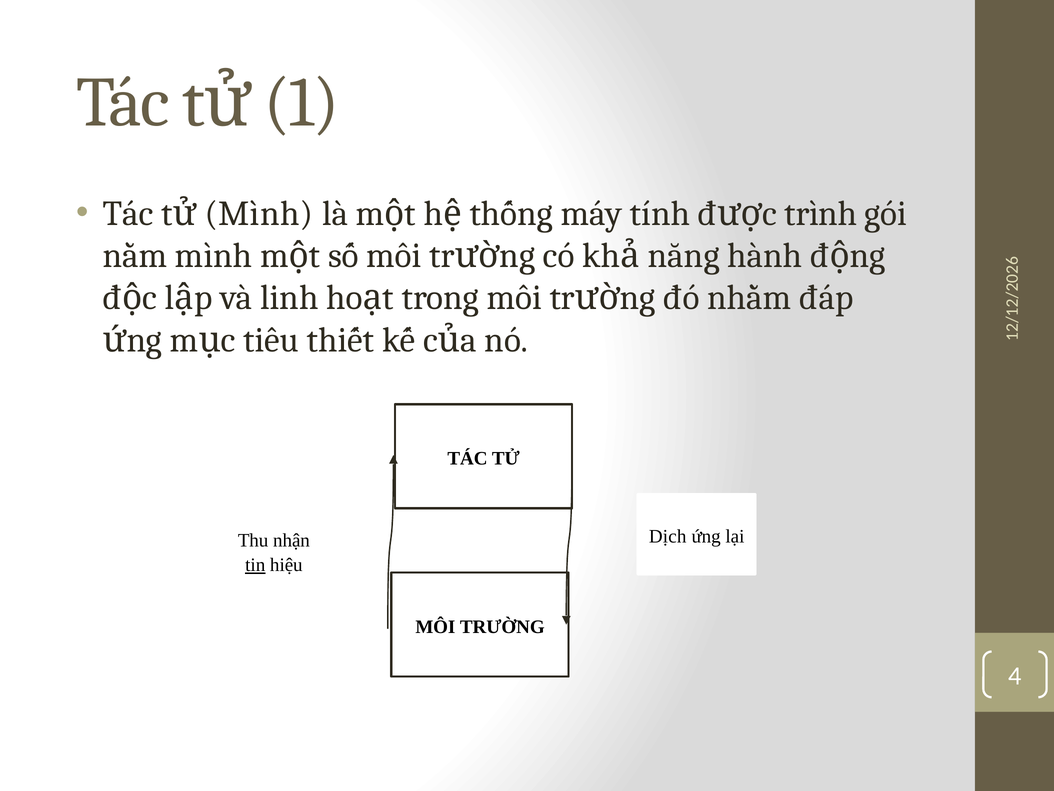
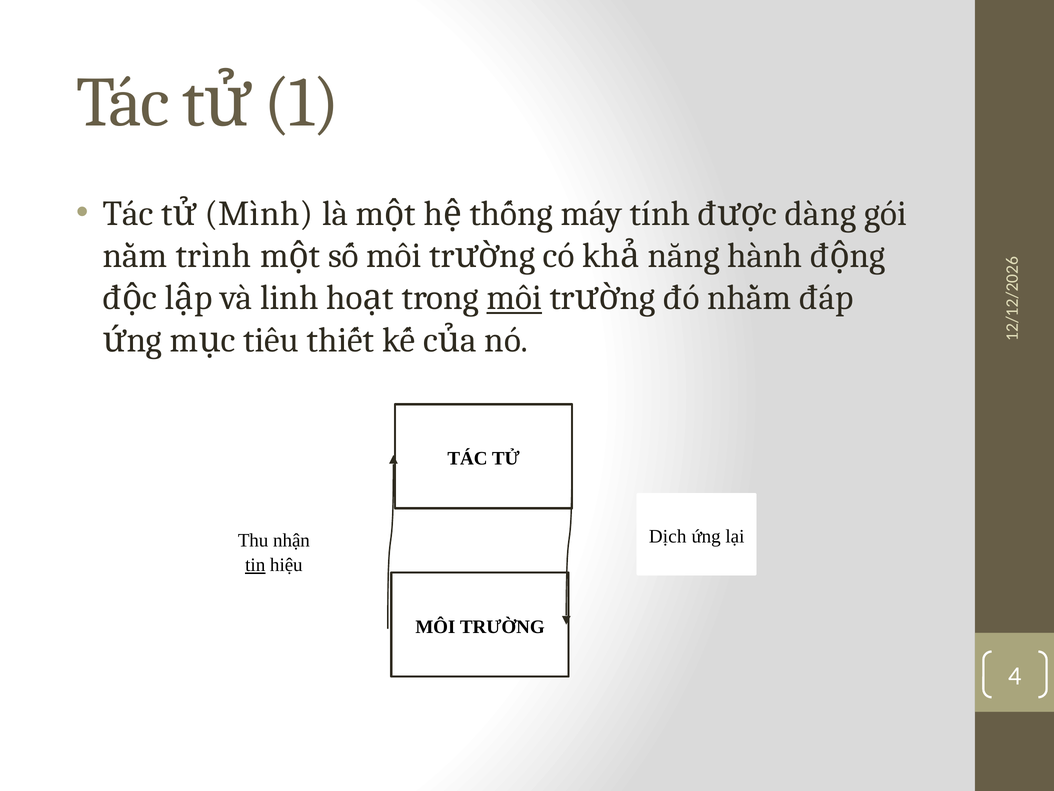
trình: trình -> dàng (820, 213)
mình: mình -> trình (213, 255)
môi underline: none -> present (514, 298)
